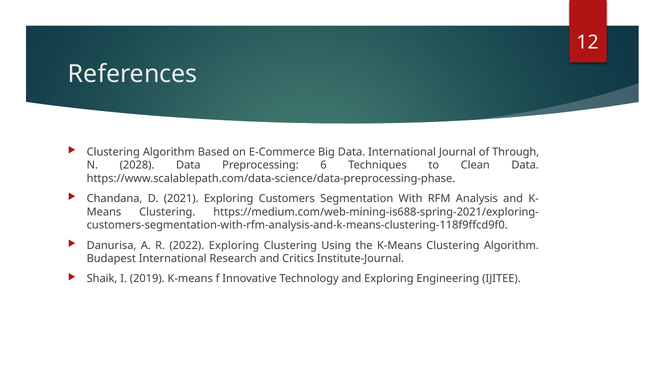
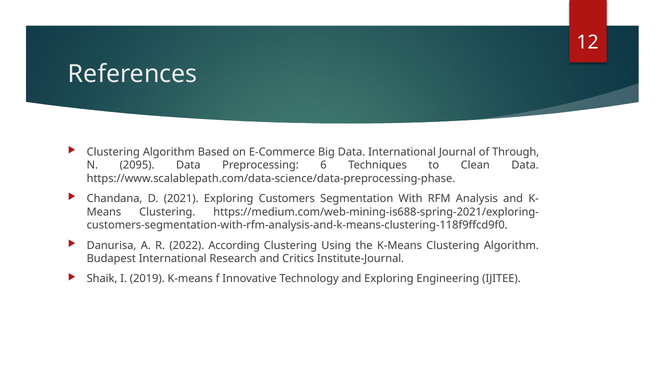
2028: 2028 -> 2095 (137, 165)
2022 Exploring: Exploring -> According (234, 245)
